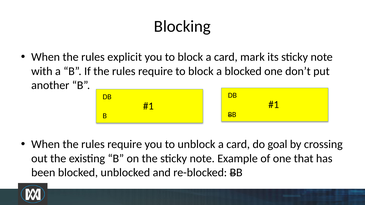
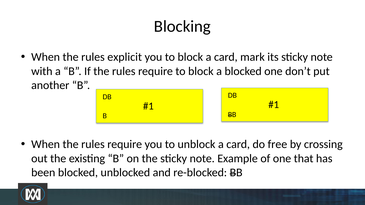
goal: goal -> free (277, 145)
